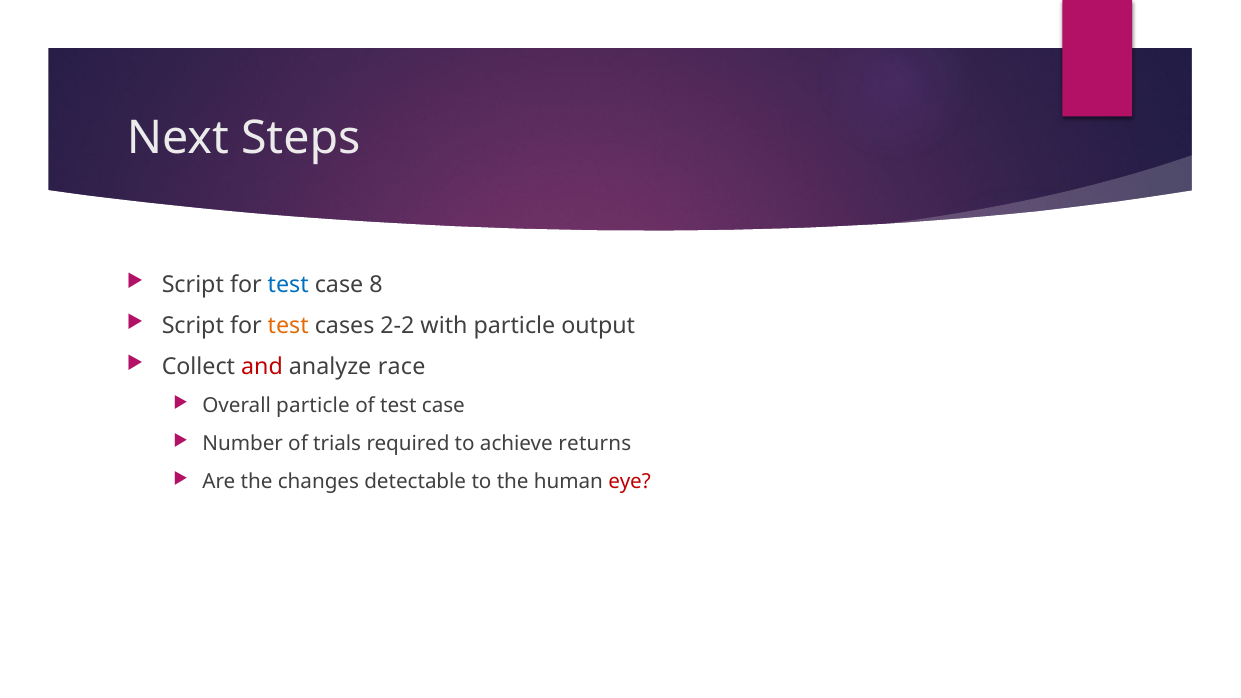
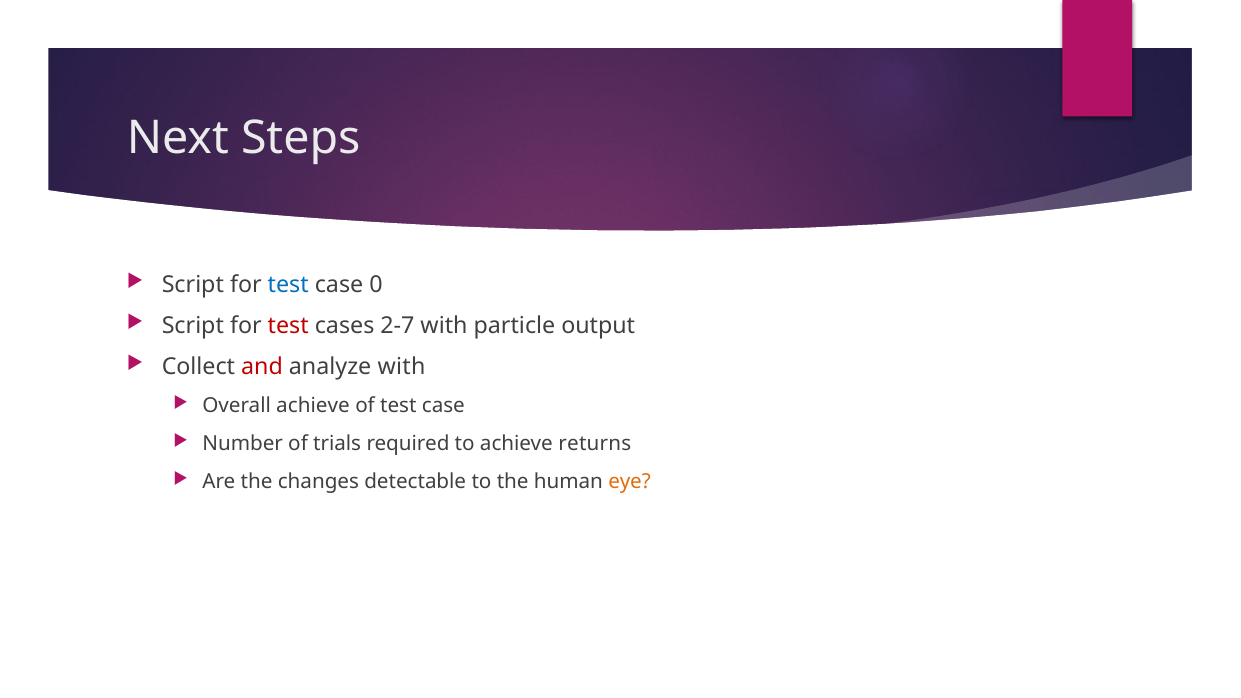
8: 8 -> 0 (376, 285)
test colour: orange -> red (288, 326)
2-2: 2-2 -> 2-7 (397, 326)
analyze race: race -> with (402, 367)
Overall particle: particle -> achieve (313, 406)
eye colour: red -> orange (630, 482)
